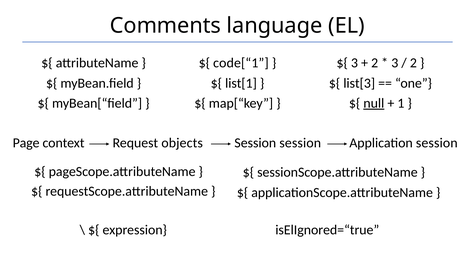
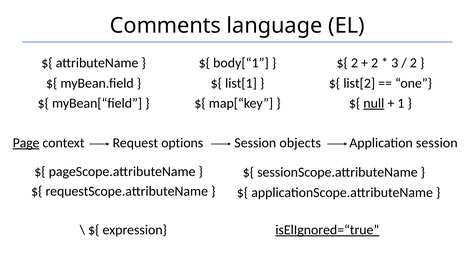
code[“1: code[“1 -> body[“1 (241, 63)
3: 3 -> 2 (354, 63)
list[3: list[3 -> list[2 (359, 83)
Page underline: none -> present (26, 143)
objects: objects -> options (182, 143)
Session session: session -> objects (300, 143)
isElIgnored=“true underline: none -> present (327, 230)
